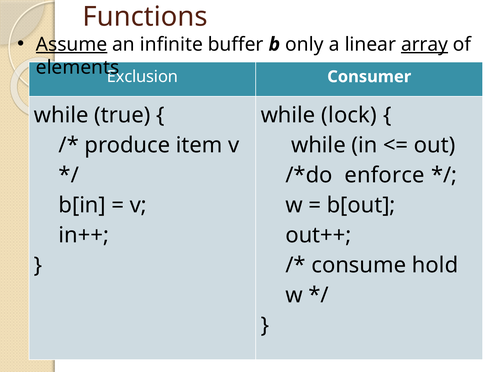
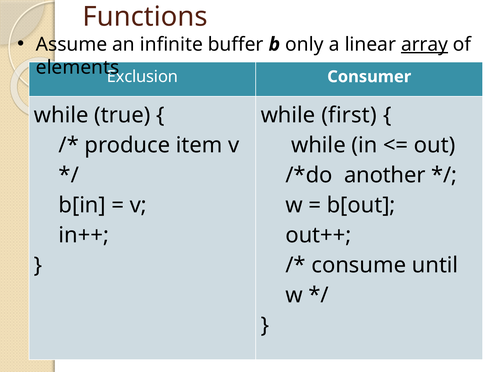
Assume underline: present -> none (72, 44)
lock: lock -> first (349, 115)
enforce: enforce -> another (385, 175)
hold: hold -> until (435, 265)
